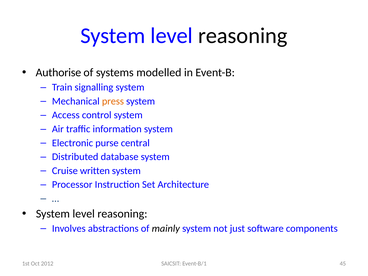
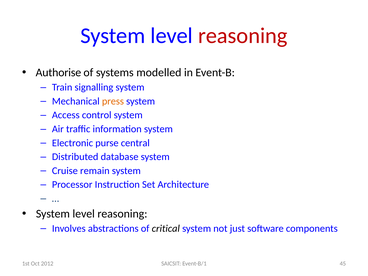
reasoning colour: black -> red (243, 36)
written: written -> remain (95, 171)
mainly: mainly -> critical (166, 228)
